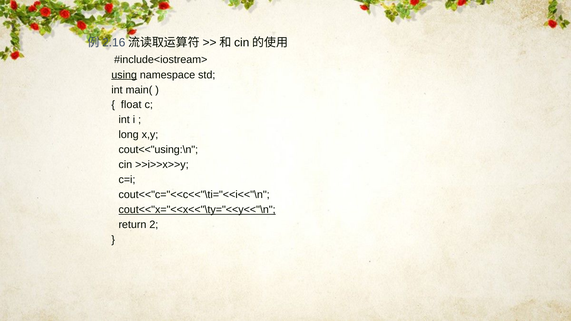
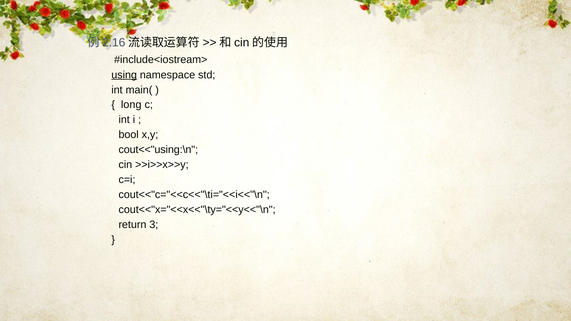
float: float -> long (131, 105)
long: long -> bool (129, 135)
cout<<"x="<<x<<"\ty="<<y<<"\n underline: present -> none (197, 210)
2: 2 -> 3 (154, 225)
